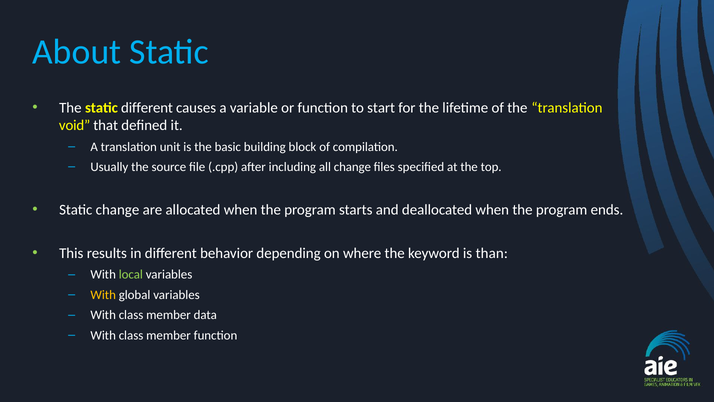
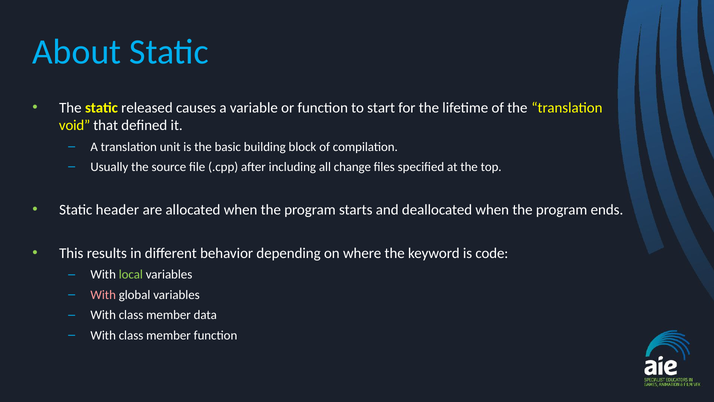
static different: different -> released (147, 108)
Static change: change -> header (117, 209)
than: than -> code (492, 253)
With colour: yellow -> pink (103, 295)
